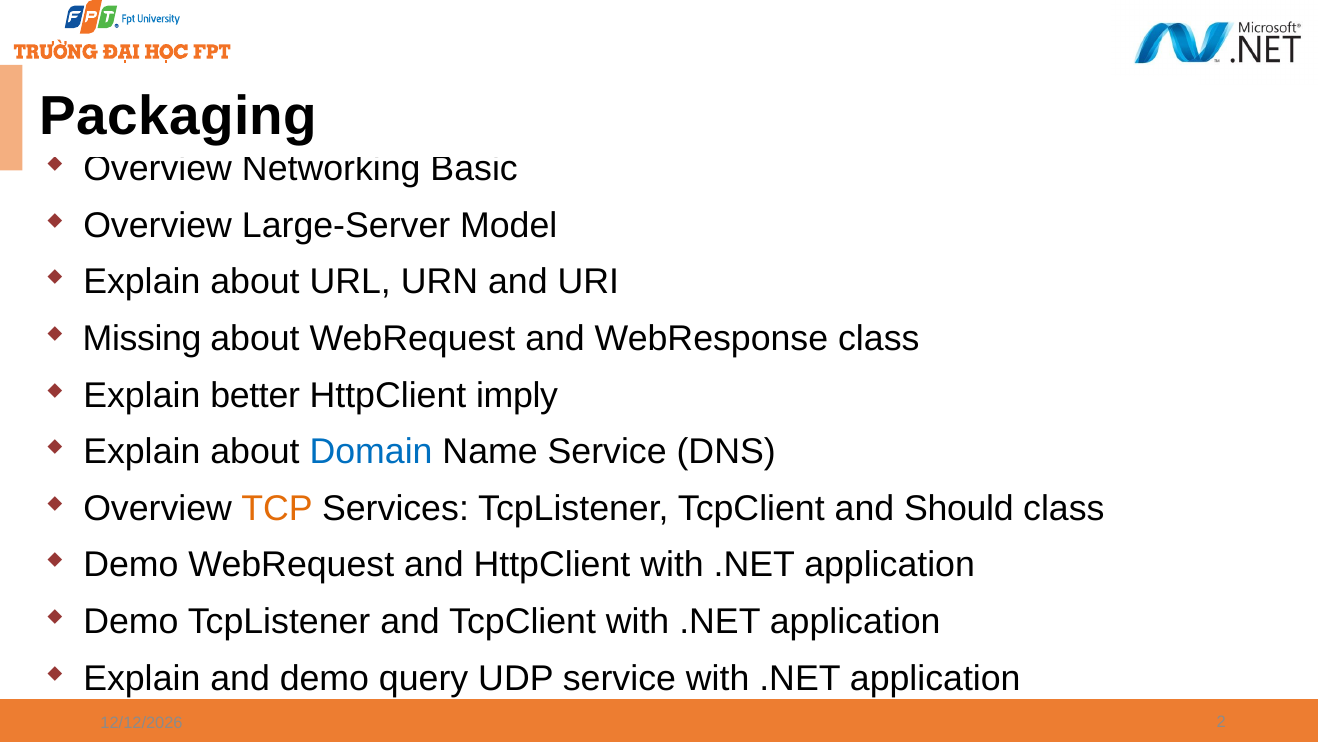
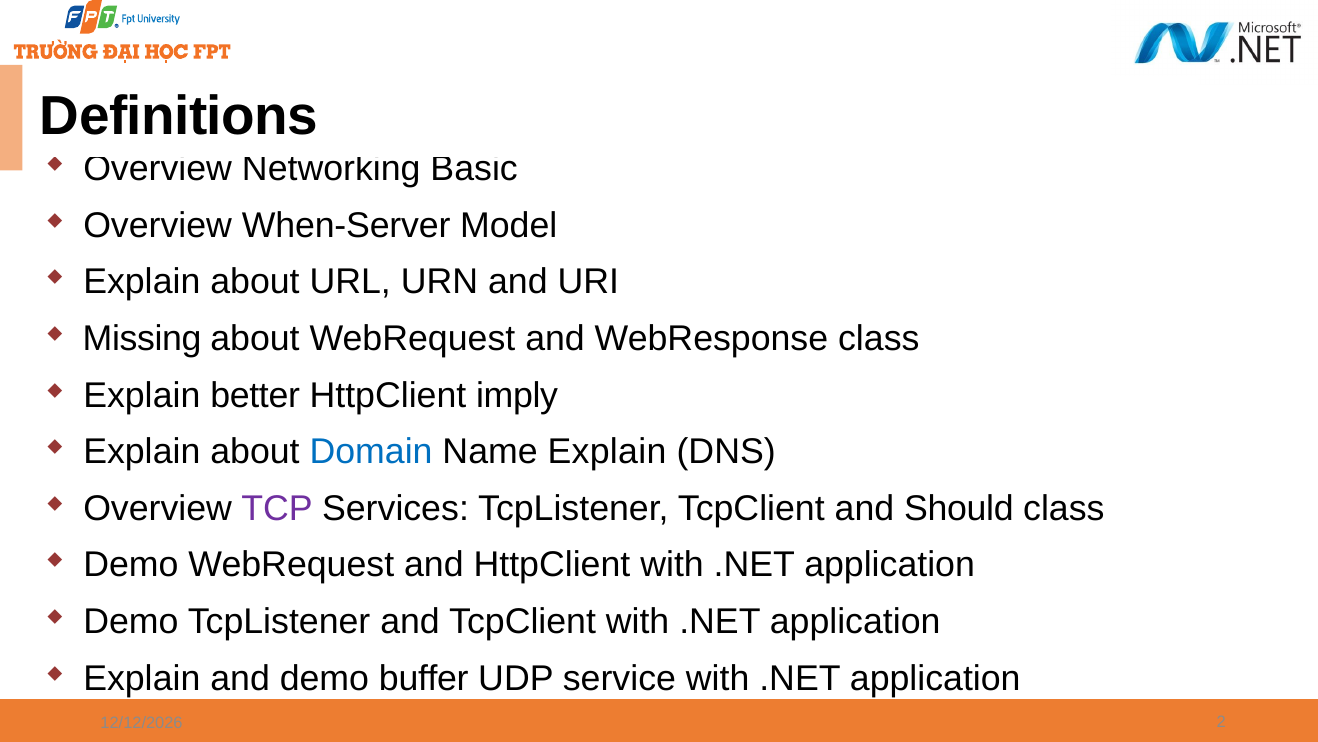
Packaging: Packaging -> Definitions (179, 116)
Large-Server: Large-Server -> When-Server (346, 225)
Name Service: Service -> Explain (607, 452)
TCP colour: orange -> purple (277, 508)
query: query -> buffer (424, 678)
